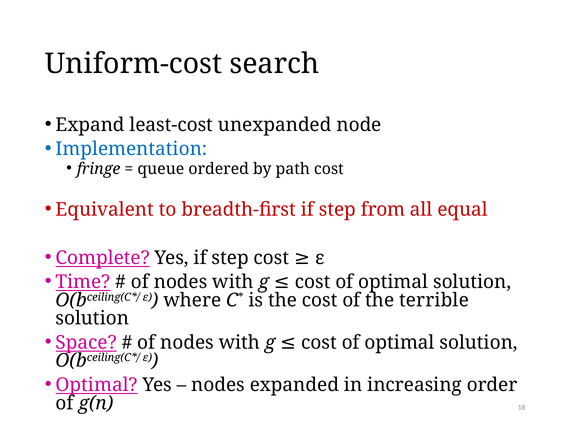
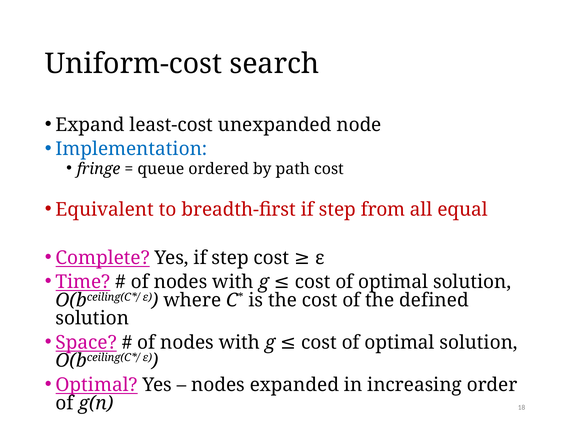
terrible: terrible -> defined (434, 300)
